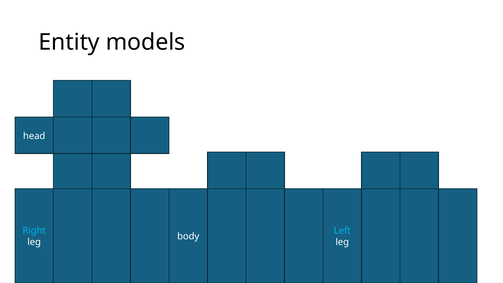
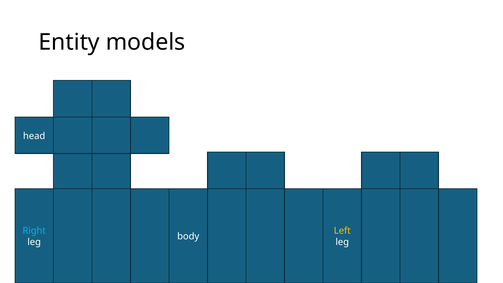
Left colour: light blue -> yellow (342, 231)
